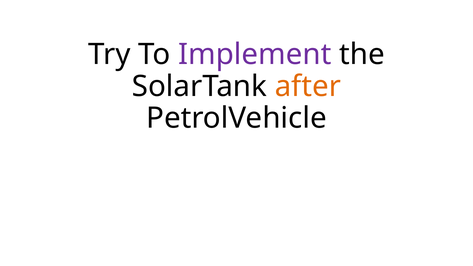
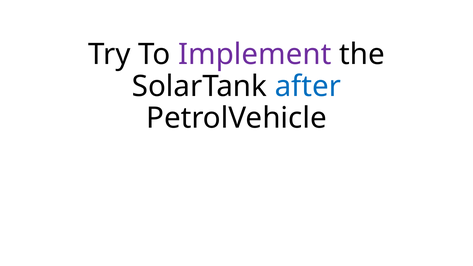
after colour: orange -> blue (308, 86)
